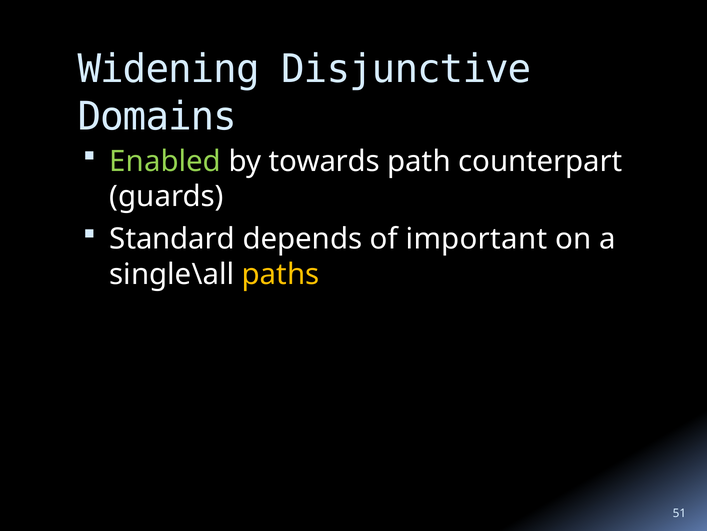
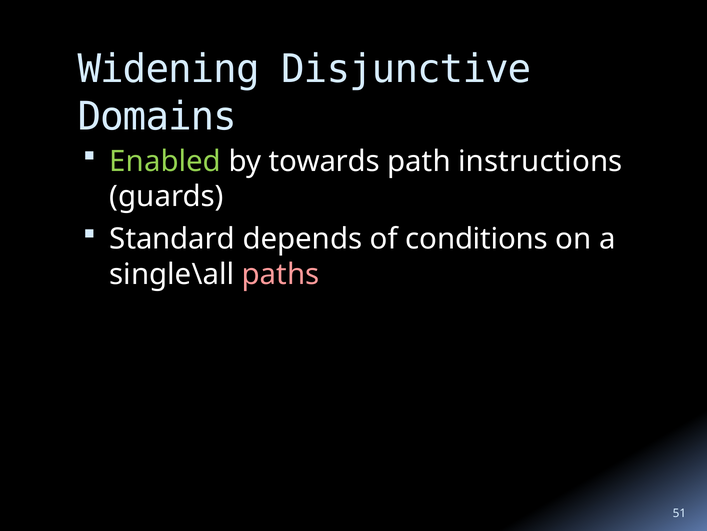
counterpart: counterpart -> instructions (540, 161)
important: important -> conditions (477, 239)
paths colour: yellow -> pink (281, 274)
